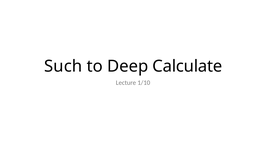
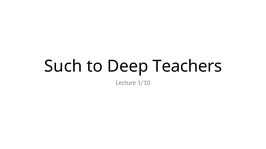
Calculate: Calculate -> Teachers (187, 66)
